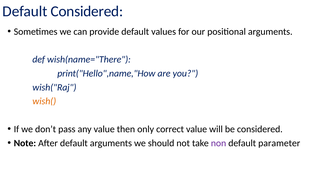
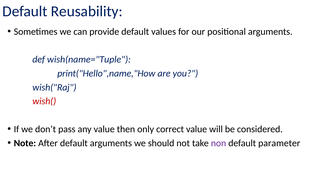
Default Considered: Considered -> Reusability (87, 11)
wish(name="There: wish(name="There -> wish(name="Tuple (89, 59)
wish( colour: orange -> red (44, 101)
